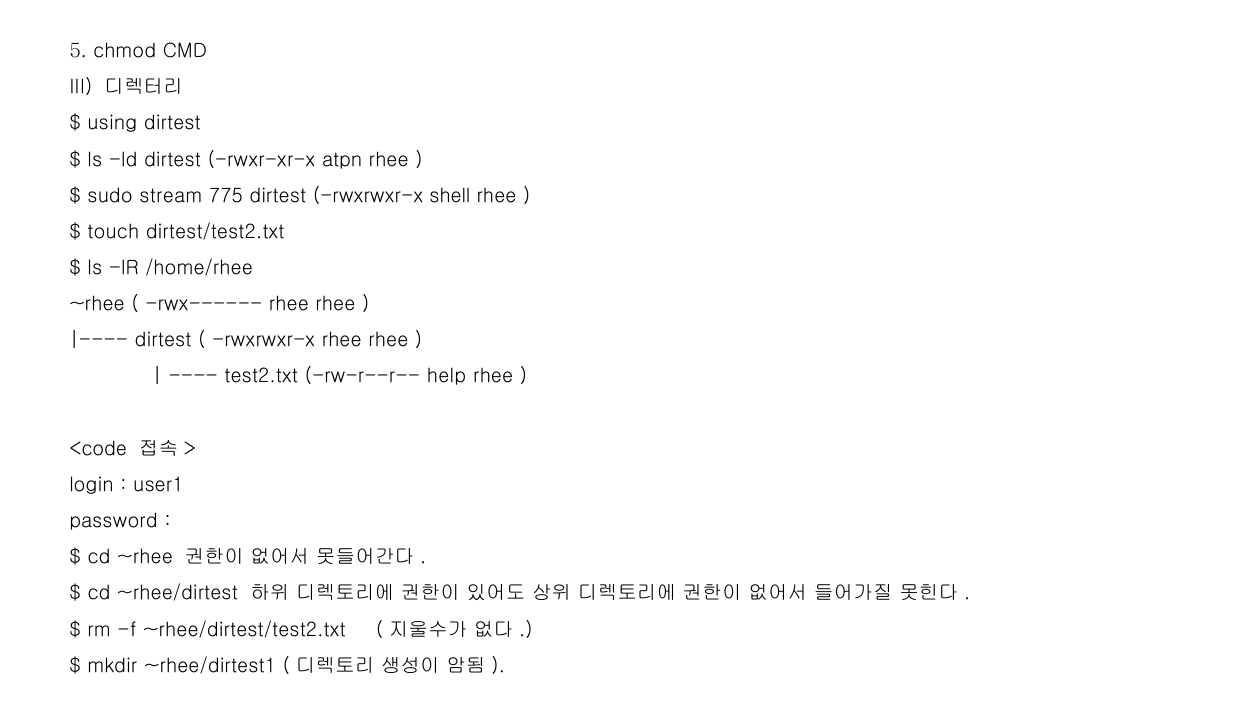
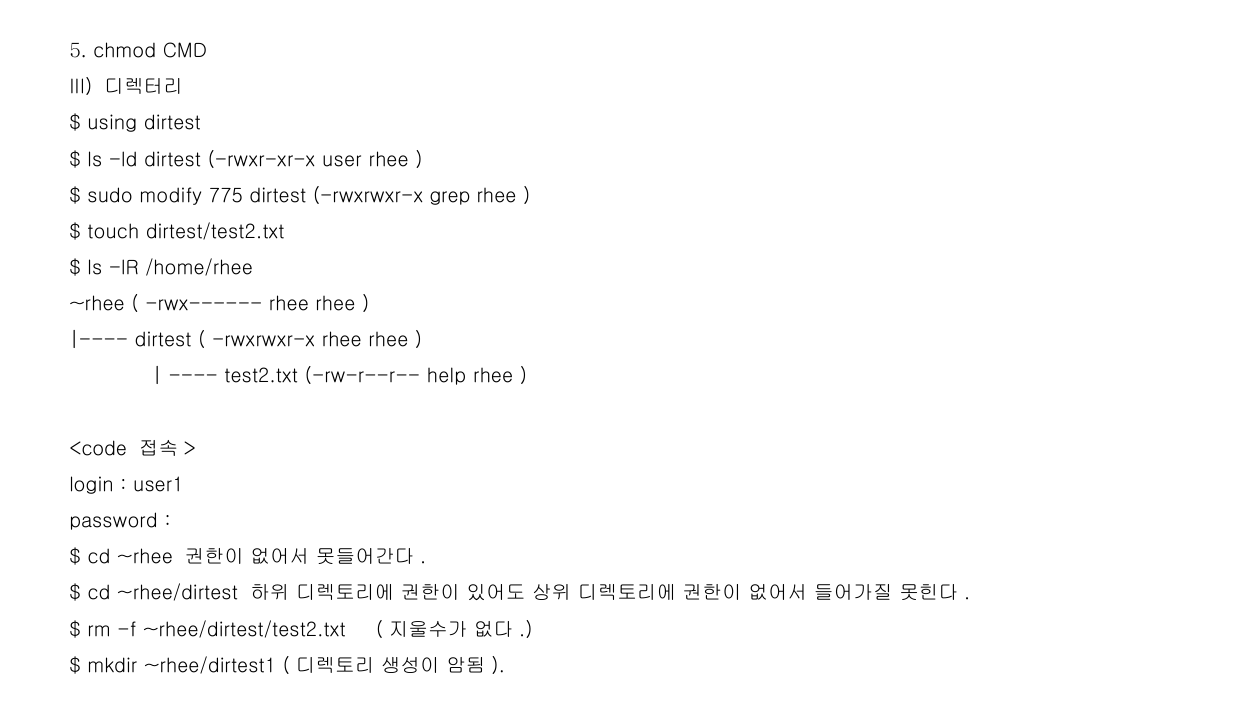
atpn: atpn -> user (342, 160)
stream: stream -> modify (171, 196)
shell: shell -> grep (450, 196)
